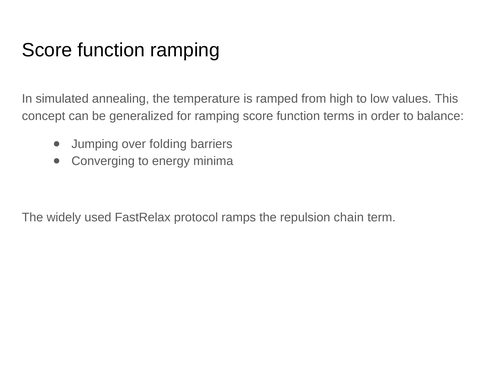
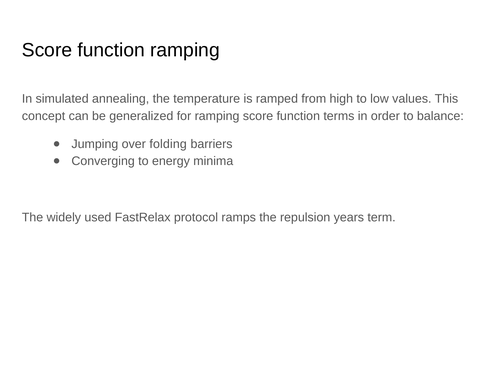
chain: chain -> years (349, 217)
